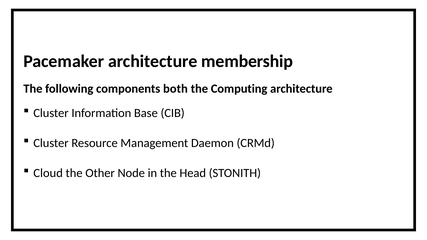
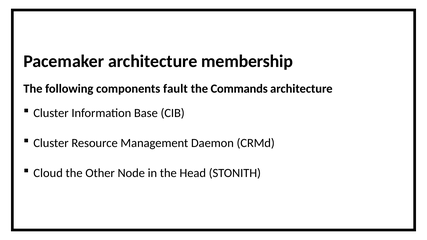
both: both -> fault (175, 89)
Computing: Computing -> Commands (239, 89)
